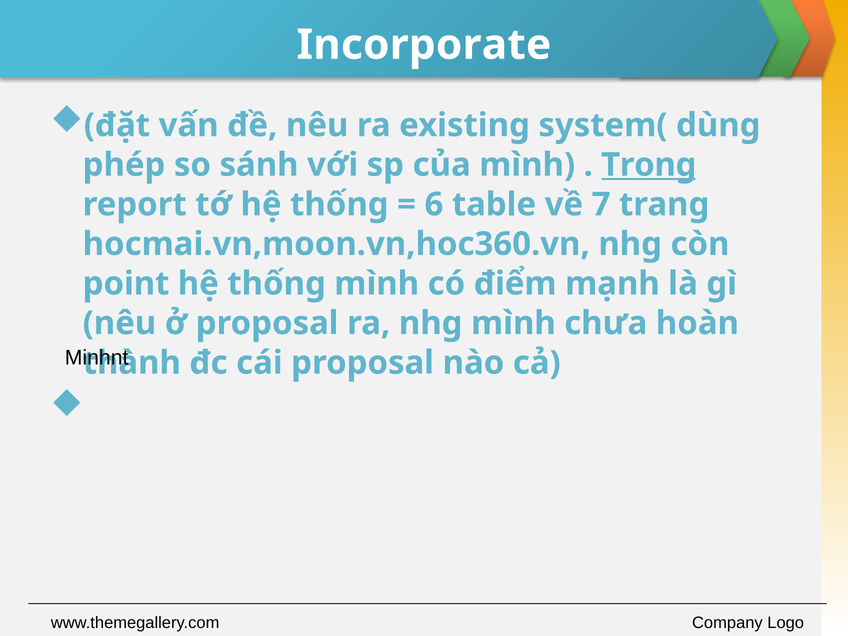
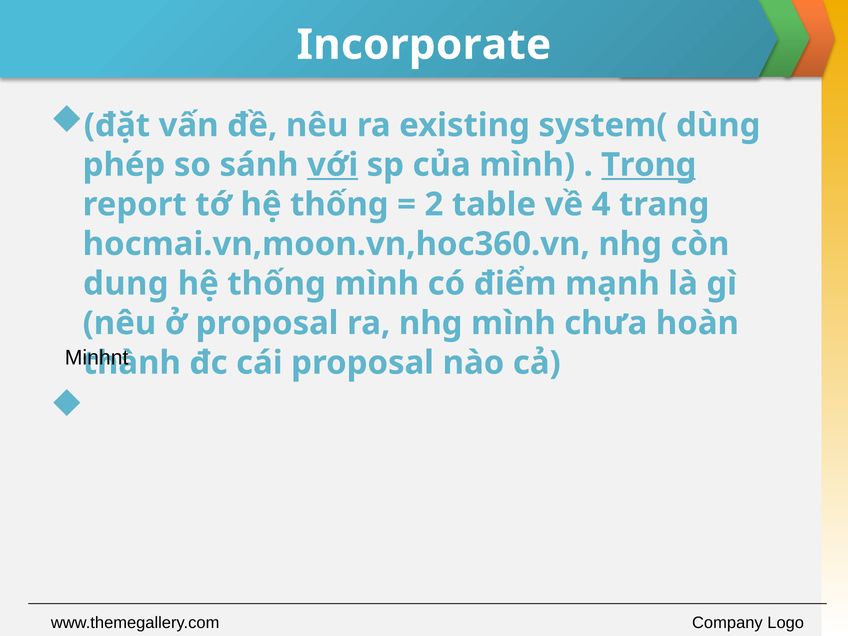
với underline: none -> present (333, 165)
6: 6 -> 2 (434, 204)
7: 7 -> 4 (601, 204)
point: point -> dung (126, 284)
